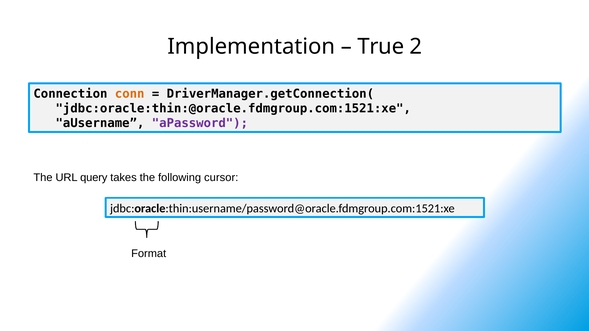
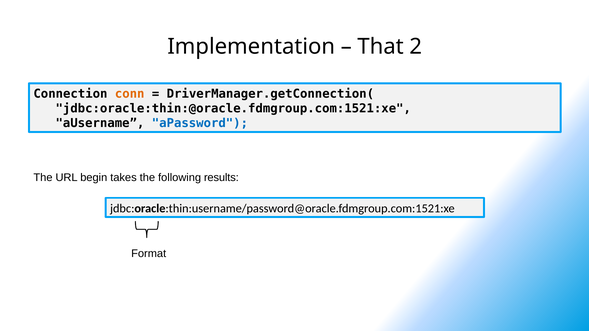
True: True -> That (381, 46)
aPassword colour: purple -> blue (200, 123)
query: query -> begin (94, 178)
cursor: cursor -> results (221, 178)
